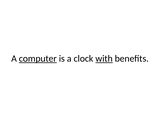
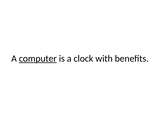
with underline: present -> none (104, 59)
